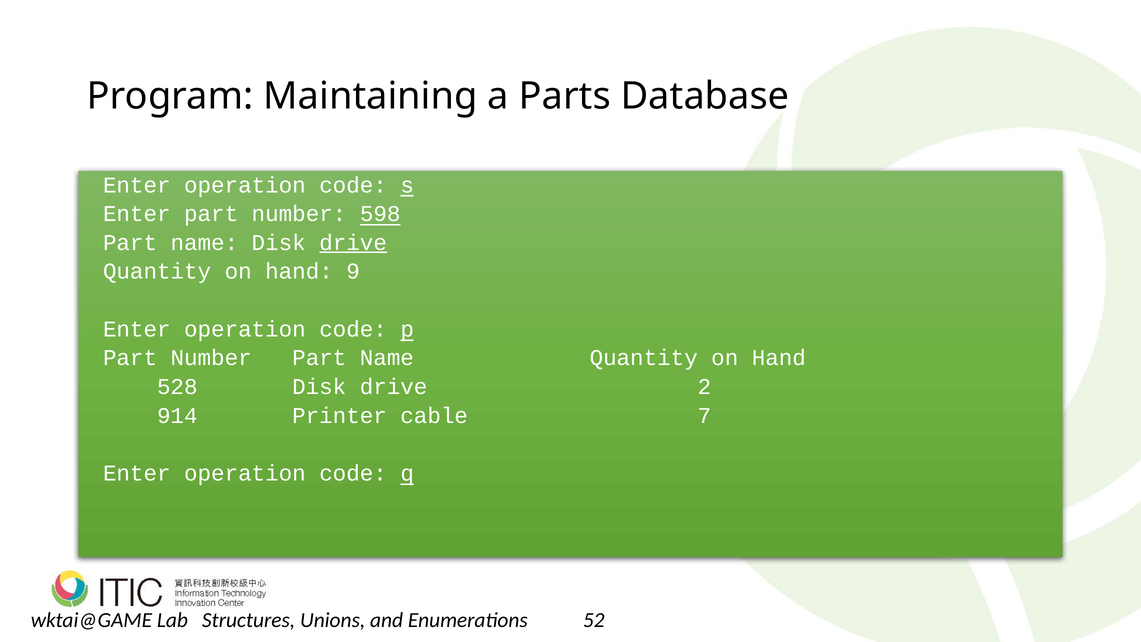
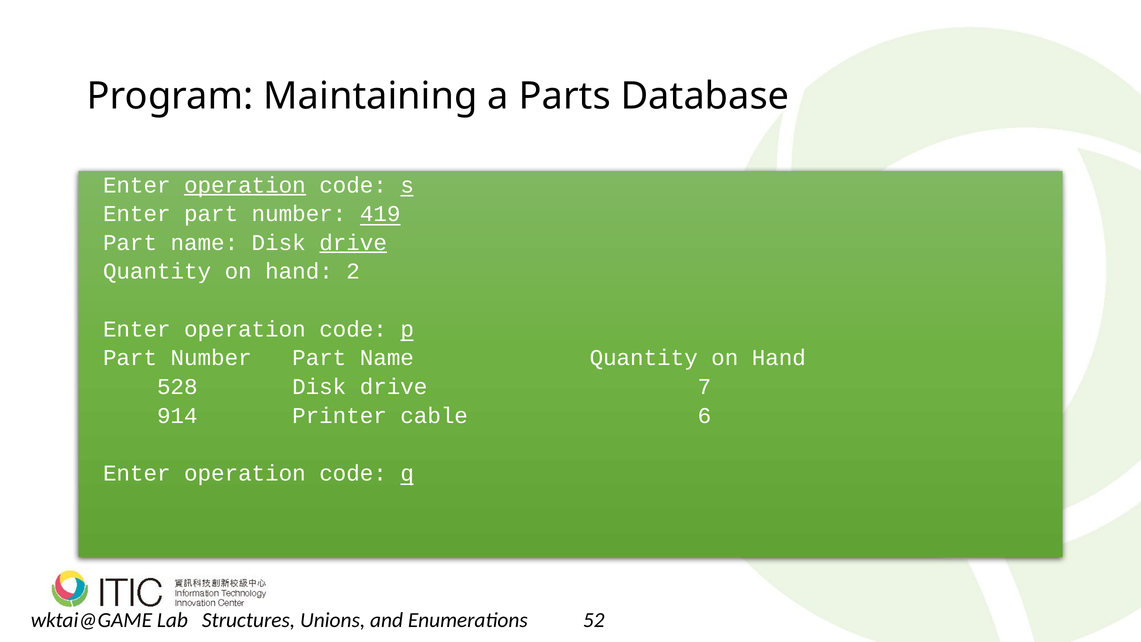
operation underline: none -> present (245, 185)
598: 598 -> 419 (380, 214)
9: 9 -> 2 (353, 271)
2: 2 -> 7 (704, 387)
7: 7 -> 6 (704, 415)
